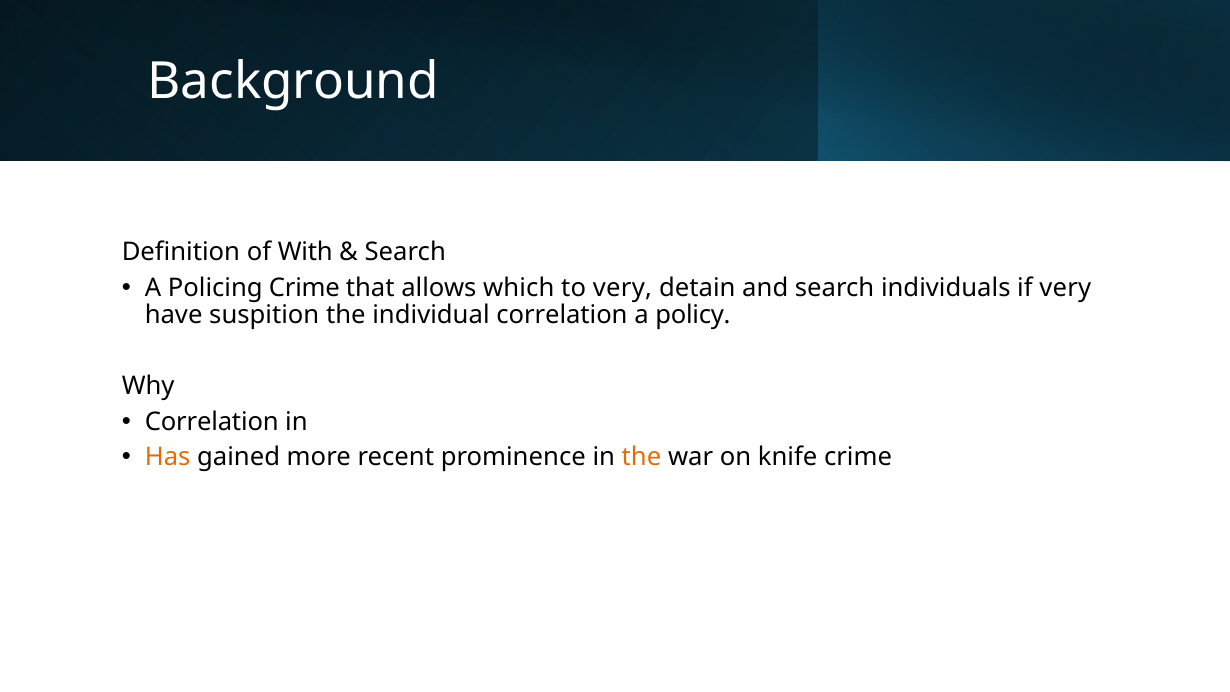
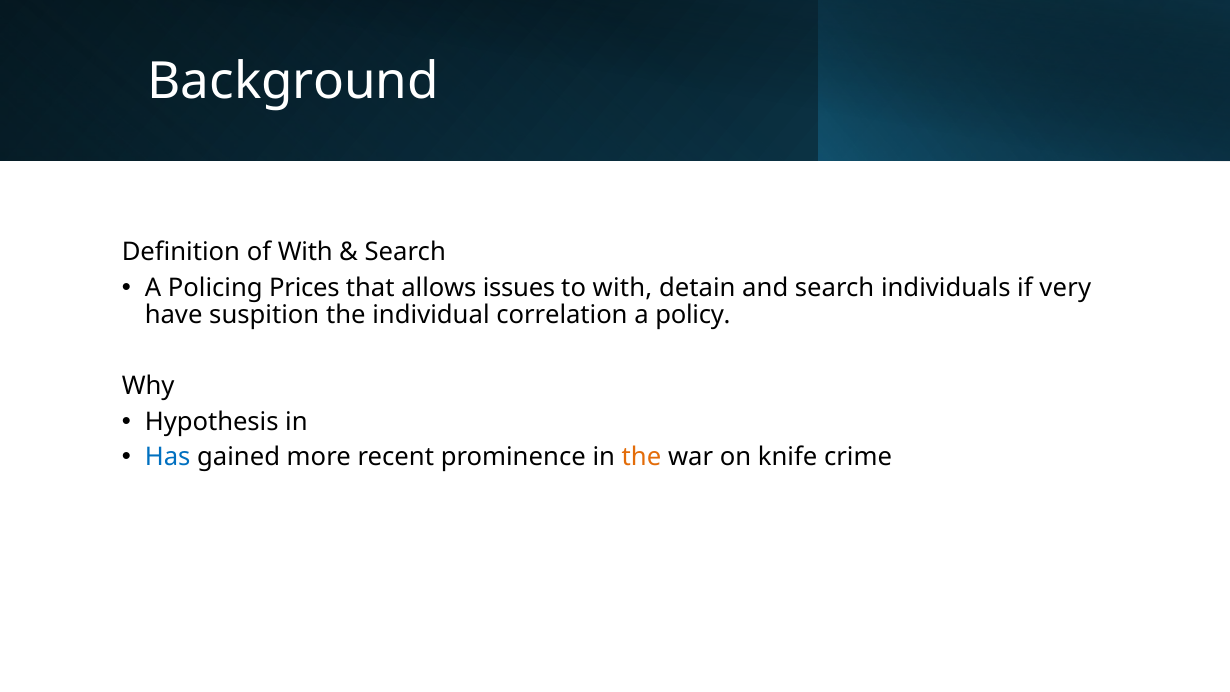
Policing Crime: Crime -> Prices (304, 288)
which: which -> issues (519, 288)
to very: very -> with (622, 288)
Correlation: Correlation -> Hypothesis (212, 422)
Has colour: orange -> blue (168, 457)
